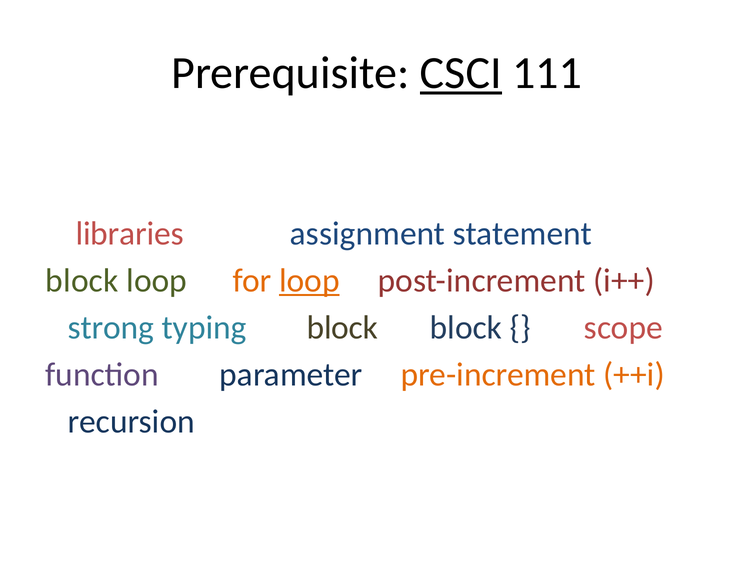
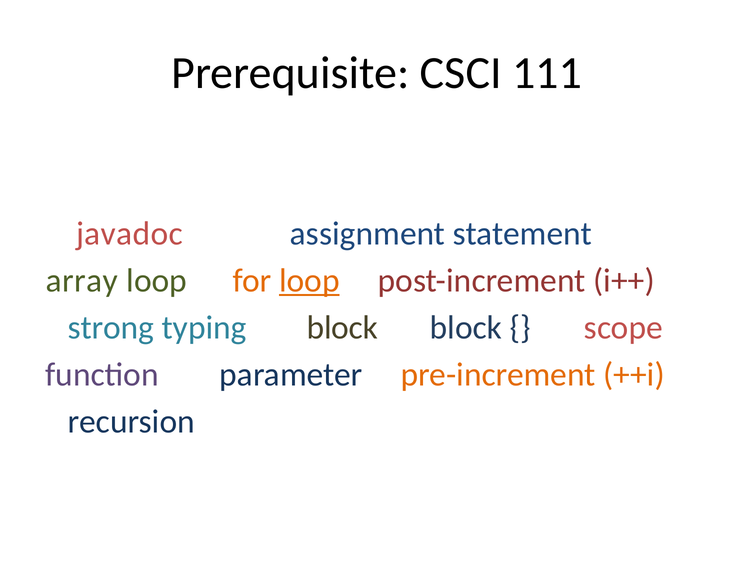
CSCI underline: present -> none (461, 73)
libraries: libraries -> javadoc (129, 234)
block: block -> array (82, 281)
